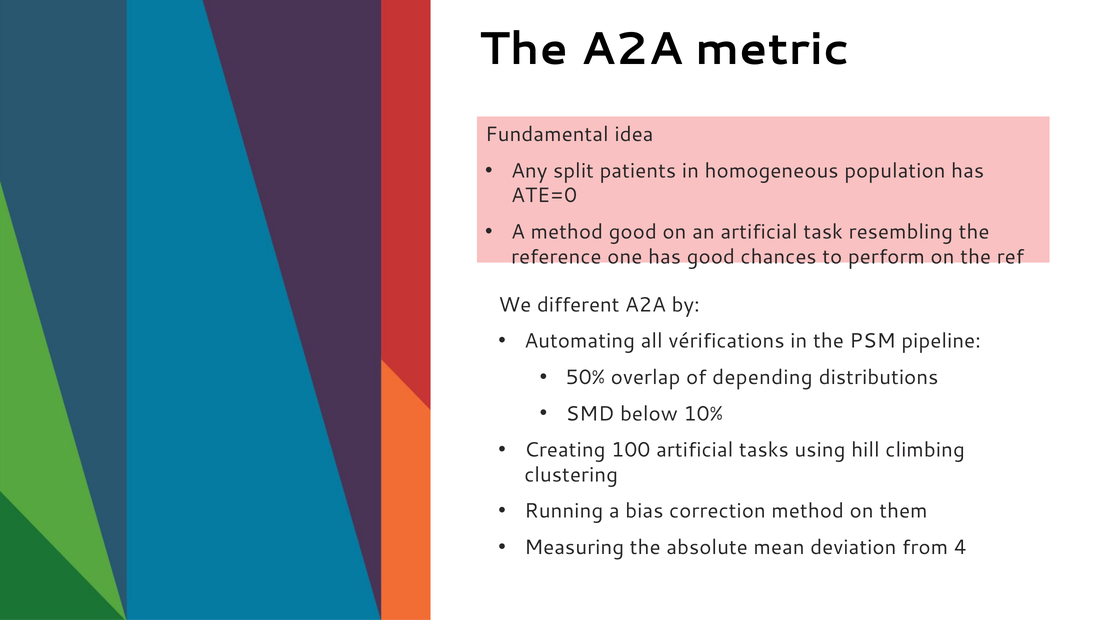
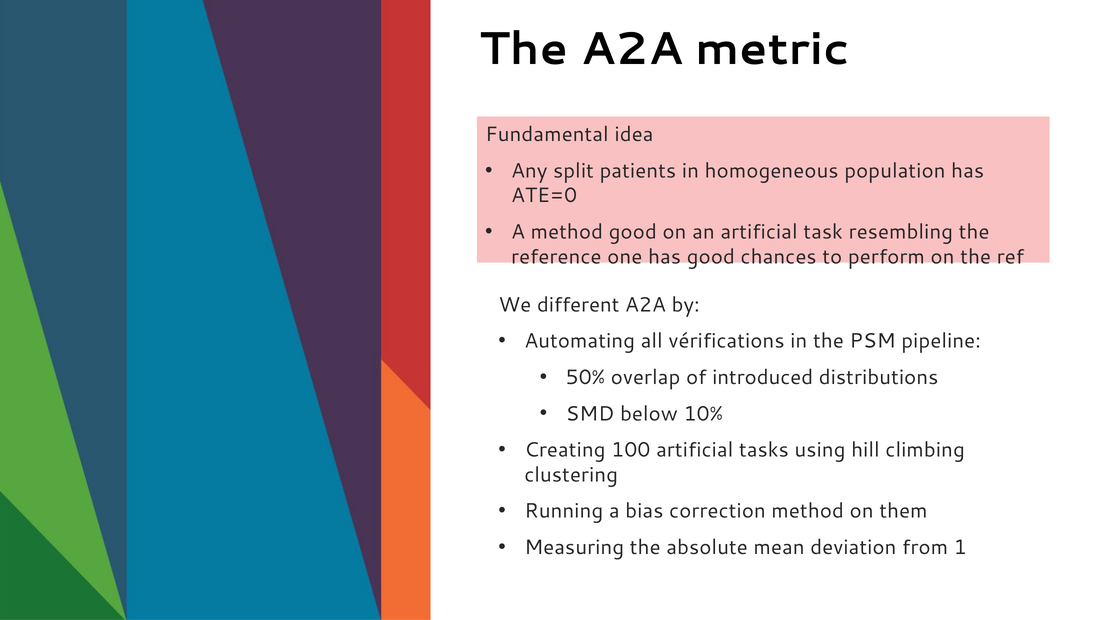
depending: depending -> introduced (763, 377)
4: 4 -> 1 (960, 547)
